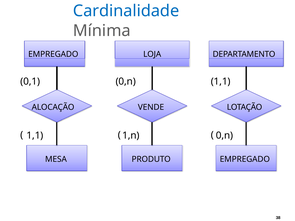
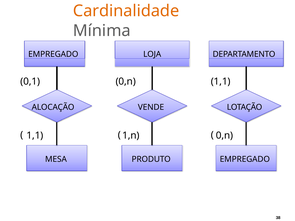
Cardinalidade colour: blue -> orange (126, 11)
